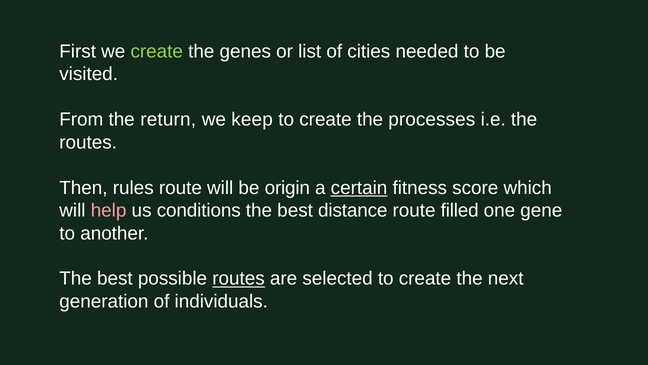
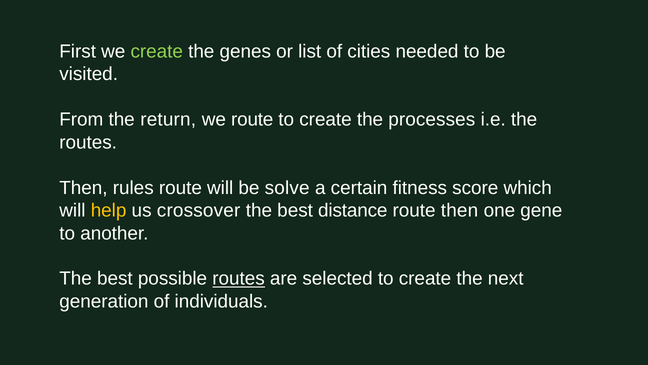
we keep: keep -> route (252, 119)
origin: origin -> solve (287, 188)
certain underline: present -> none (359, 188)
help colour: pink -> yellow (109, 210)
conditions: conditions -> crossover (199, 210)
route filled: filled -> then (460, 210)
